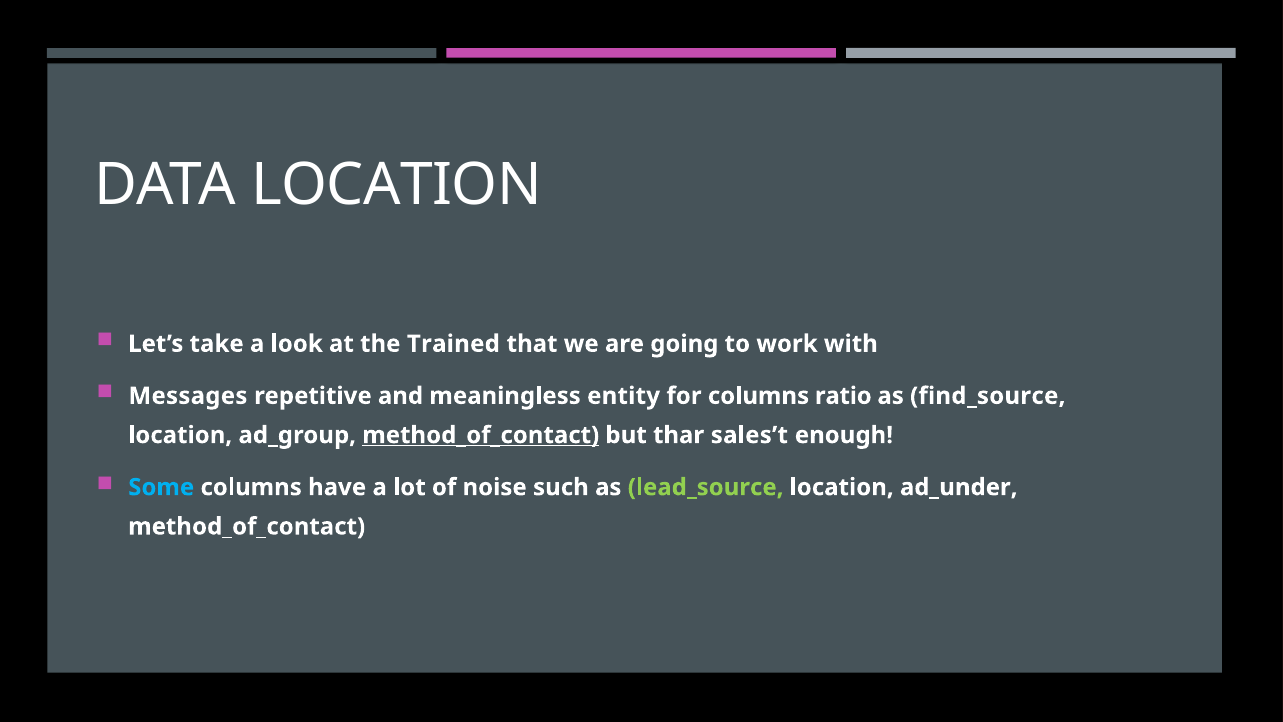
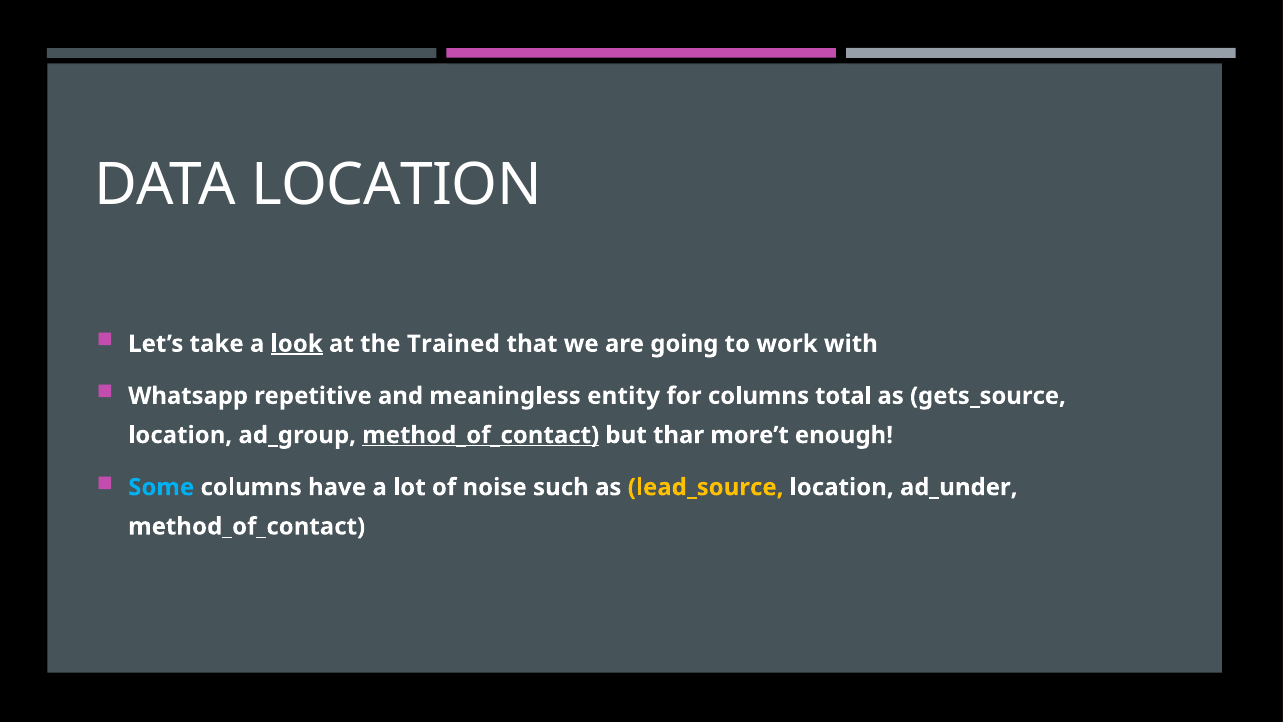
look underline: none -> present (297, 344)
Messages: Messages -> Whatsapp (188, 396)
ratio: ratio -> total (843, 396)
find_source: find_source -> gets_source (988, 396)
sales’t: sales’t -> more’t (750, 435)
lead_source colour: light green -> yellow (706, 487)
